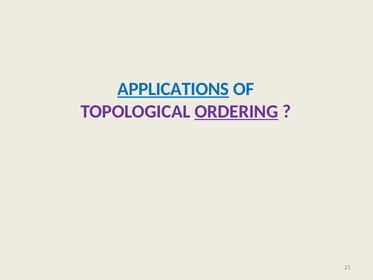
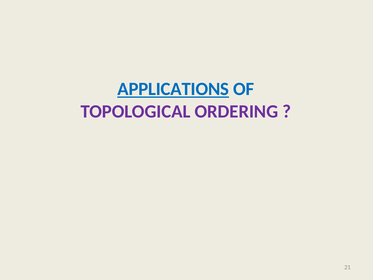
ORDERING underline: present -> none (236, 111)
